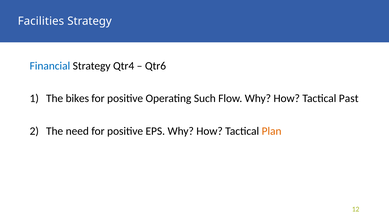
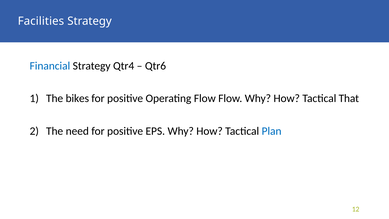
Operating Such: Such -> Flow (205, 98)
Past: Past -> That (349, 98)
Plan colour: orange -> blue (272, 131)
